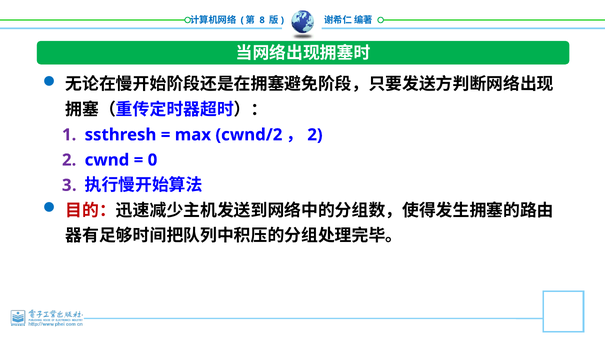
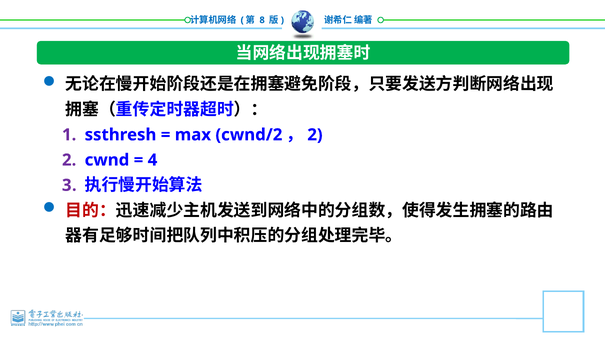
0: 0 -> 4 (152, 160)
